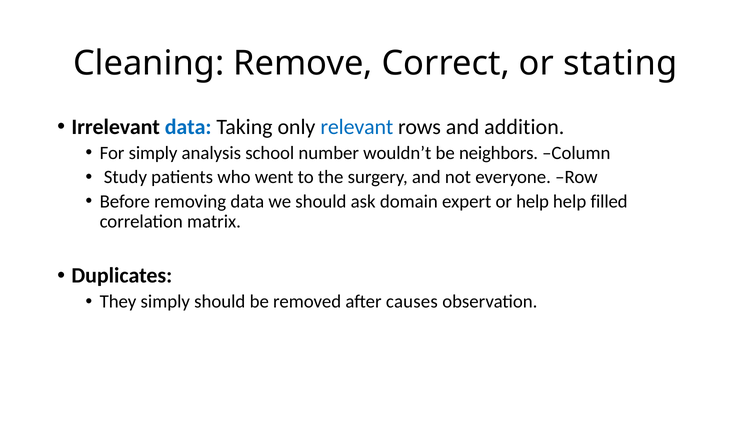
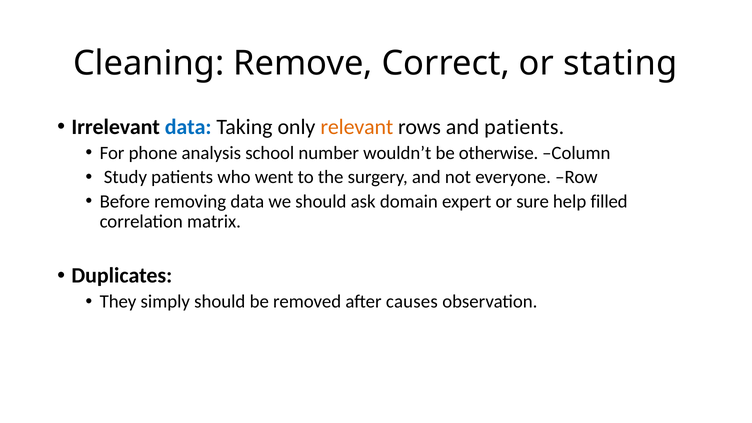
relevant colour: blue -> orange (357, 127)
and addition: addition -> patients (524, 127)
For simply: simply -> phone (153, 153)
neighbors: neighbors -> otherwise (499, 153)
or help: help -> sure (533, 201)
